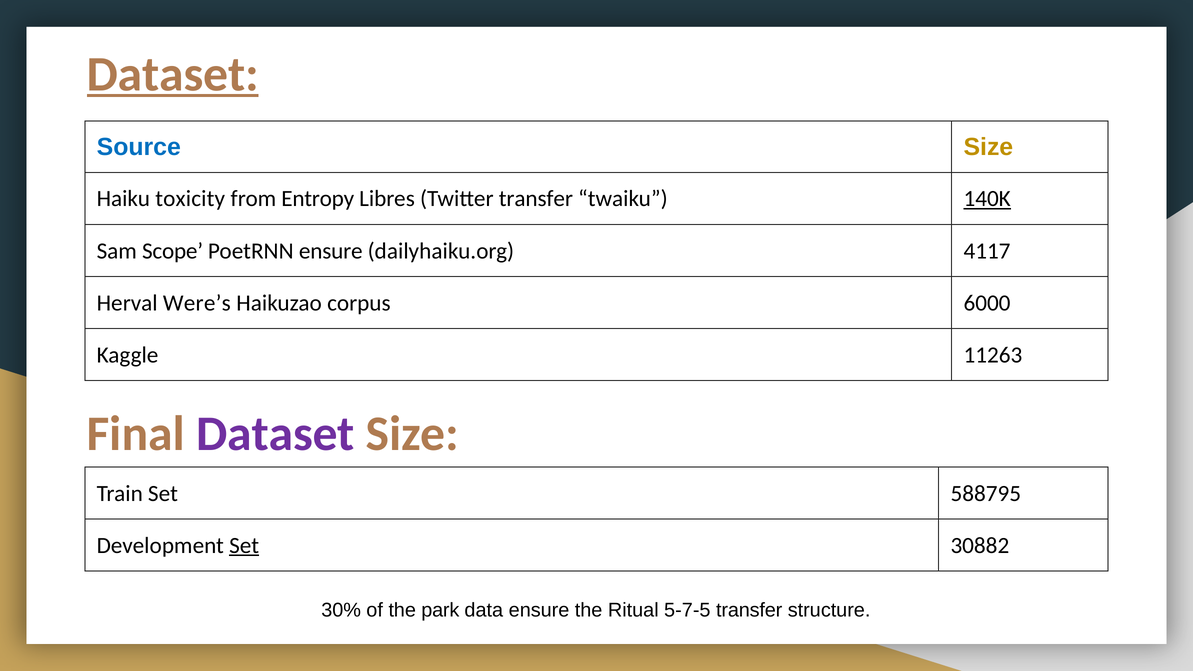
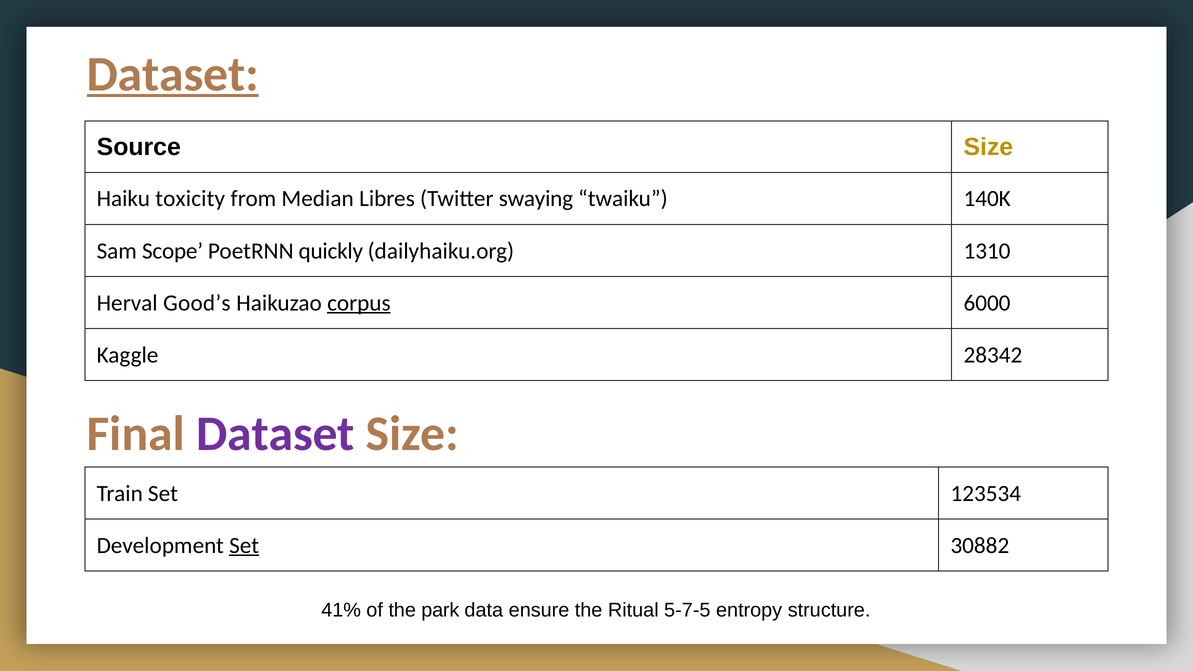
Source colour: blue -> black (139, 147)
Entropy: Entropy -> Median (318, 199)
Twitter transfer: transfer -> swaying (536, 199)
140K underline: present -> none (987, 199)
PoetRNN ensure: ensure -> quickly (331, 251)
4117: 4117 -> 1310 (987, 251)
Were’s: Were’s -> Good’s (197, 303)
corpus underline: none -> present (359, 303)
11263: 11263 -> 28342 (993, 355)
588795: 588795 -> 123534 (986, 493)
30%: 30% -> 41% (341, 610)
5-7-5 transfer: transfer -> entropy (749, 610)
